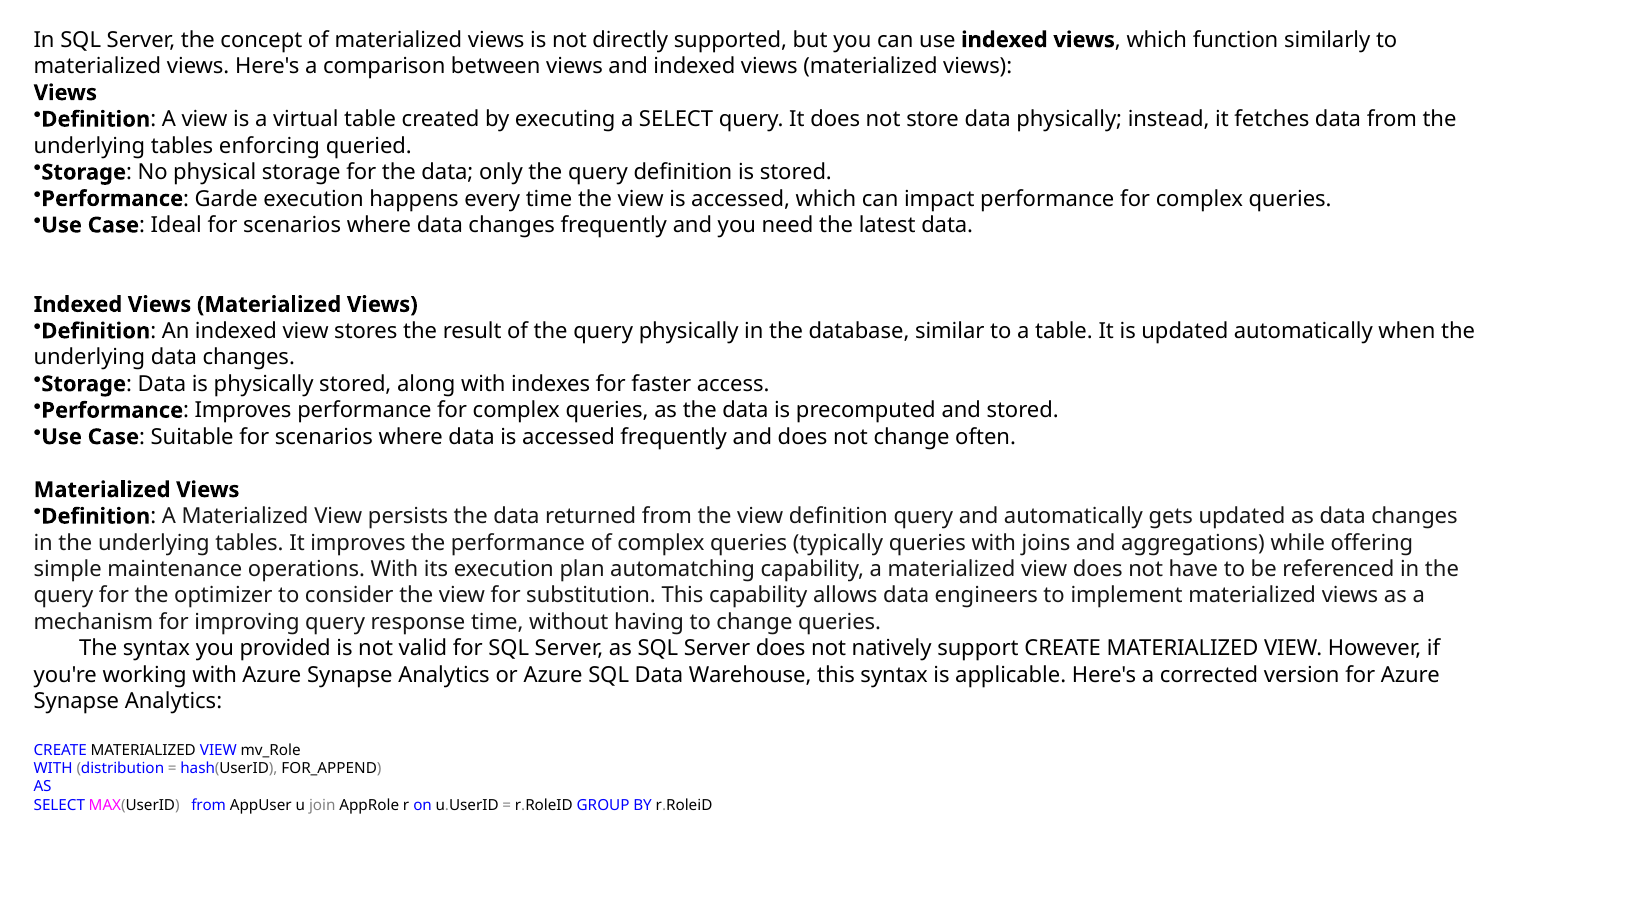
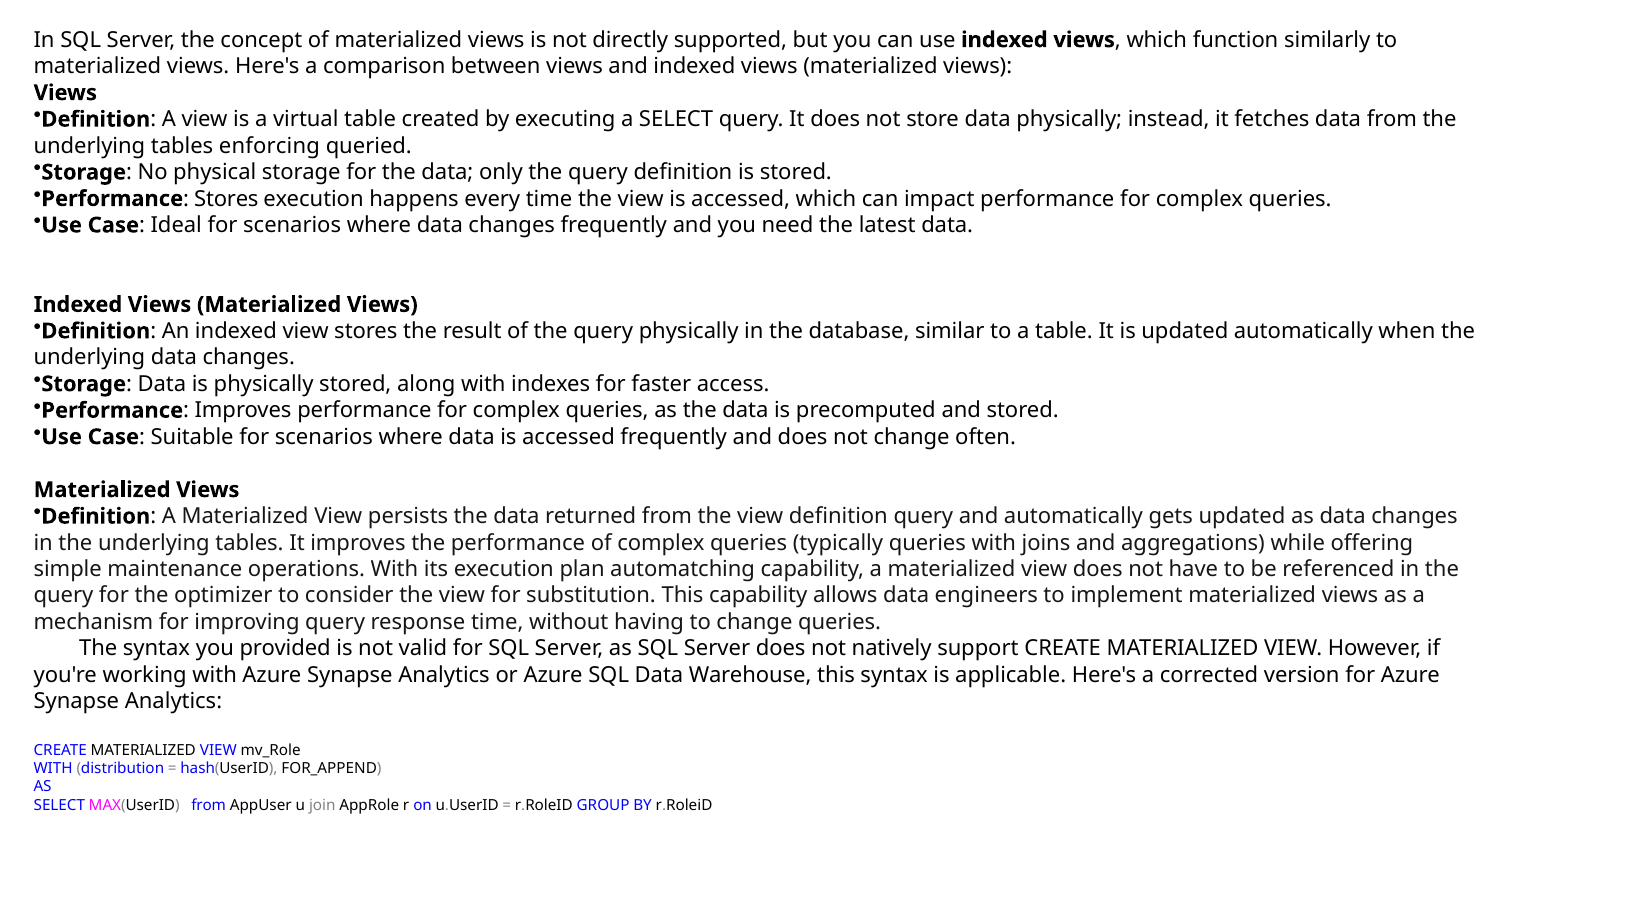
Performance Garde: Garde -> Stores (226, 199)
